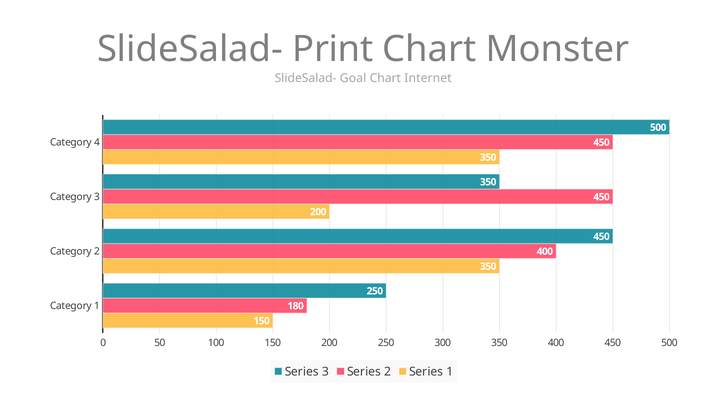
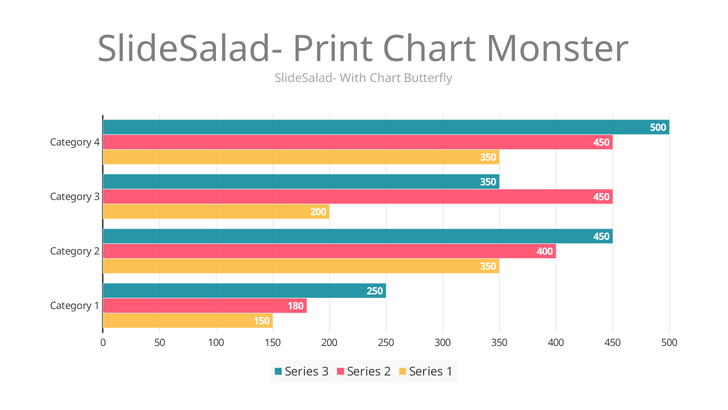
Goal: Goal -> With (353, 78)
Internet: Internet -> Butterfly (428, 78)
